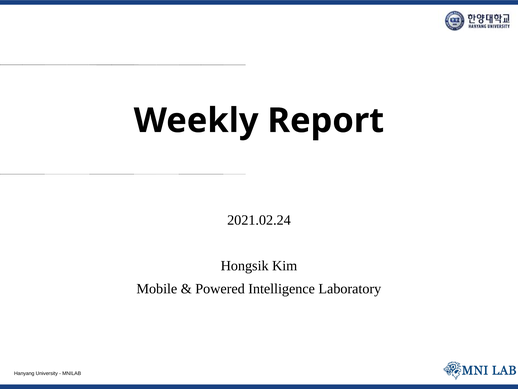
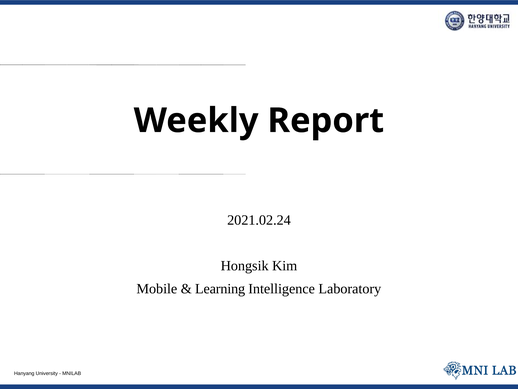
Powered: Powered -> Learning (220, 288)
